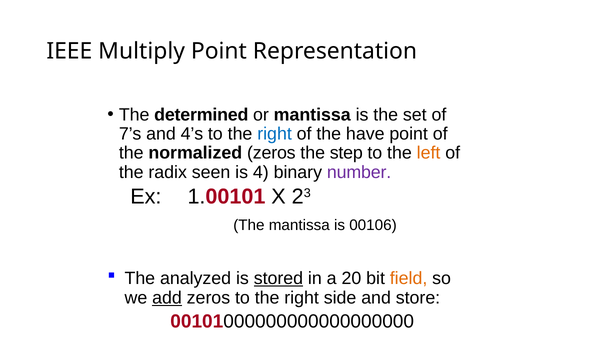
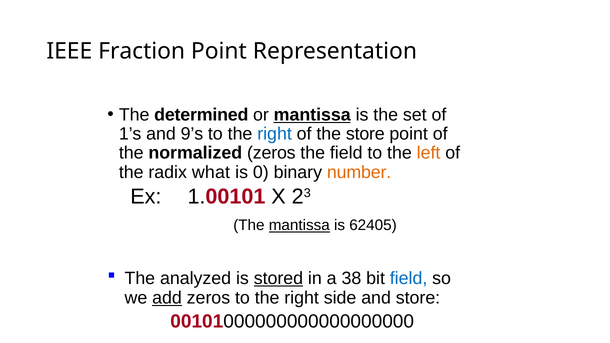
Multiply: Multiply -> Fraction (142, 51)
mantissa underline: none -> present (312, 115)
7’s: 7’s -> 1’s (130, 134)
4’s: 4’s -> 9’s (192, 134)
the have: have -> store (365, 134)
the step: step -> field (346, 153)
seen: seen -> what (211, 172)
4: 4 -> 0 (261, 172)
number colour: purple -> orange (359, 172)
mantissa underline: none -> present (299, 225)
00106: 00106 -> 62405 (373, 225)
20: 20 -> 38 (351, 279)
field colour: orange -> blue (409, 279)
